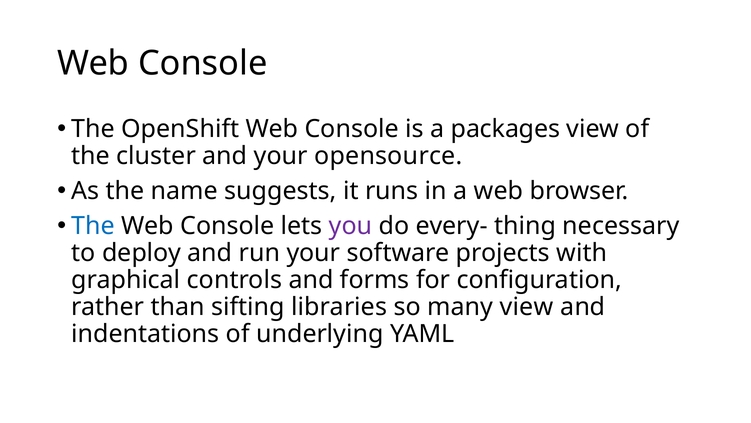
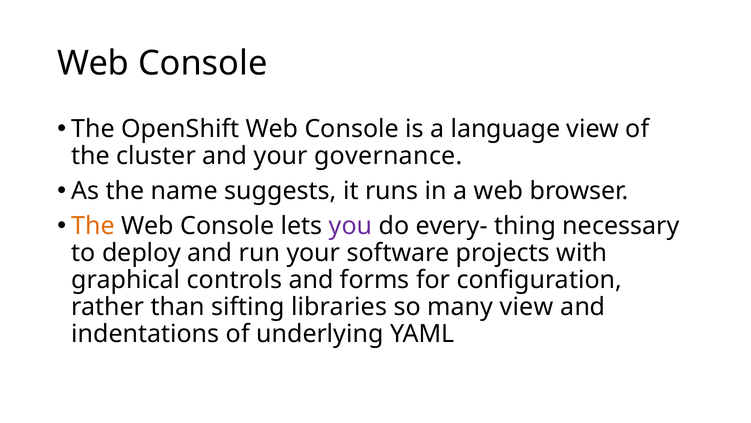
packages: packages -> language (505, 129)
opensource: opensource -> governance (388, 156)
The colour: blue -> orange (93, 225)
